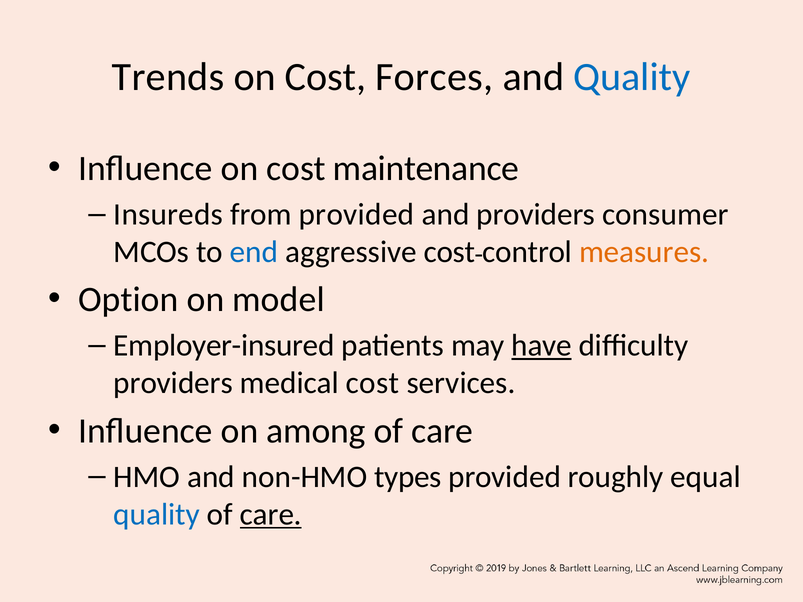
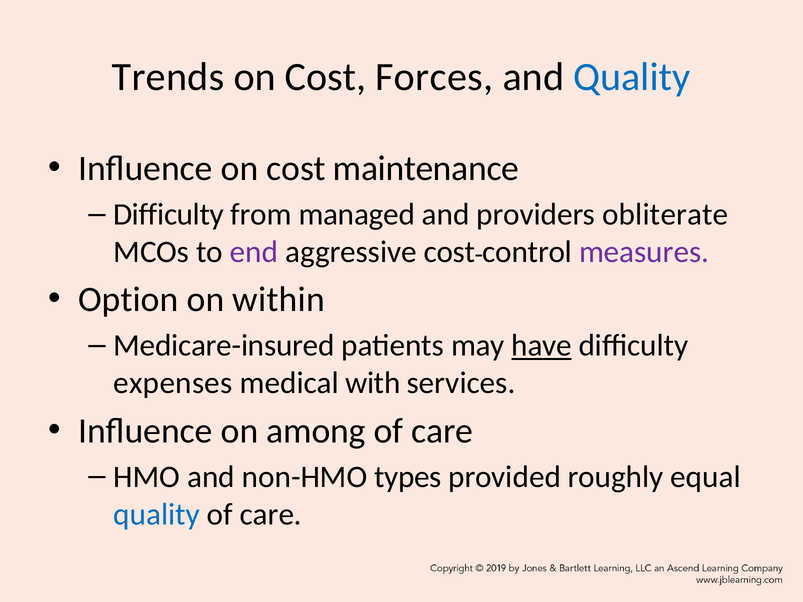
Insureds: Insureds -> Difficulty (169, 215)
from provided: provided -> managed (357, 215)
consumer: consumer -> obliterate (665, 215)
end colour: blue -> purple (254, 252)
measures colour: orange -> purple (644, 252)
model: model -> within (279, 300)
Employer-insured: Employer-insured -> Medicare-insured (224, 346)
providers: providers -> expenses (173, 383)
medical cost: cost -> with (373, 383)
care underline: present -> none (271, 515)
